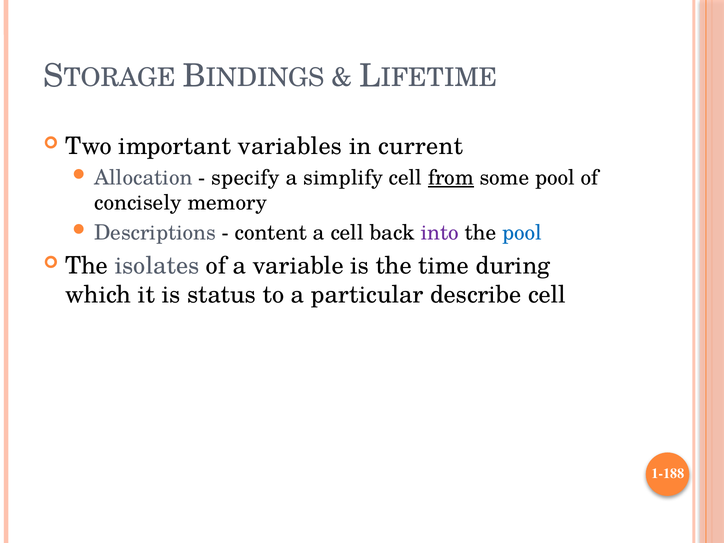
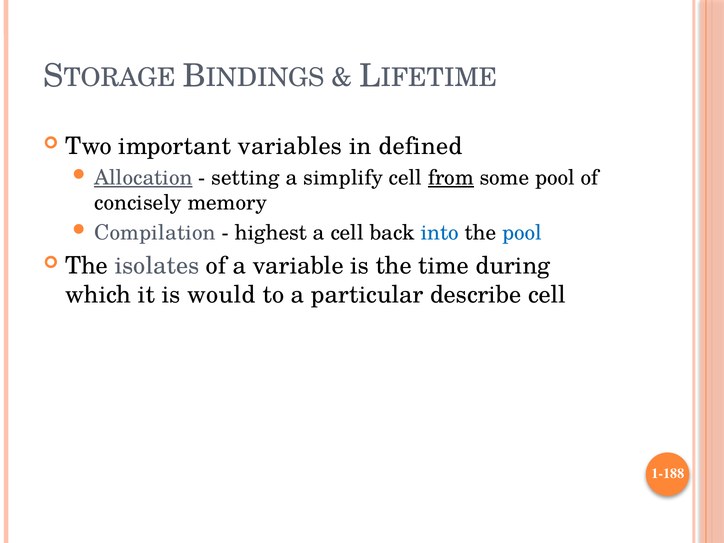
current: current -> defined (421, 146)
Allocation underline: none -> present (143, 178)
specify: specify -> setting (245, 178)
Descriptions: Descriptions -> Compilation (155, 233)
content: content -> highest (271, 233)
into colour: purple -> blue (440, 233)
status: status -> would (221, 295)
